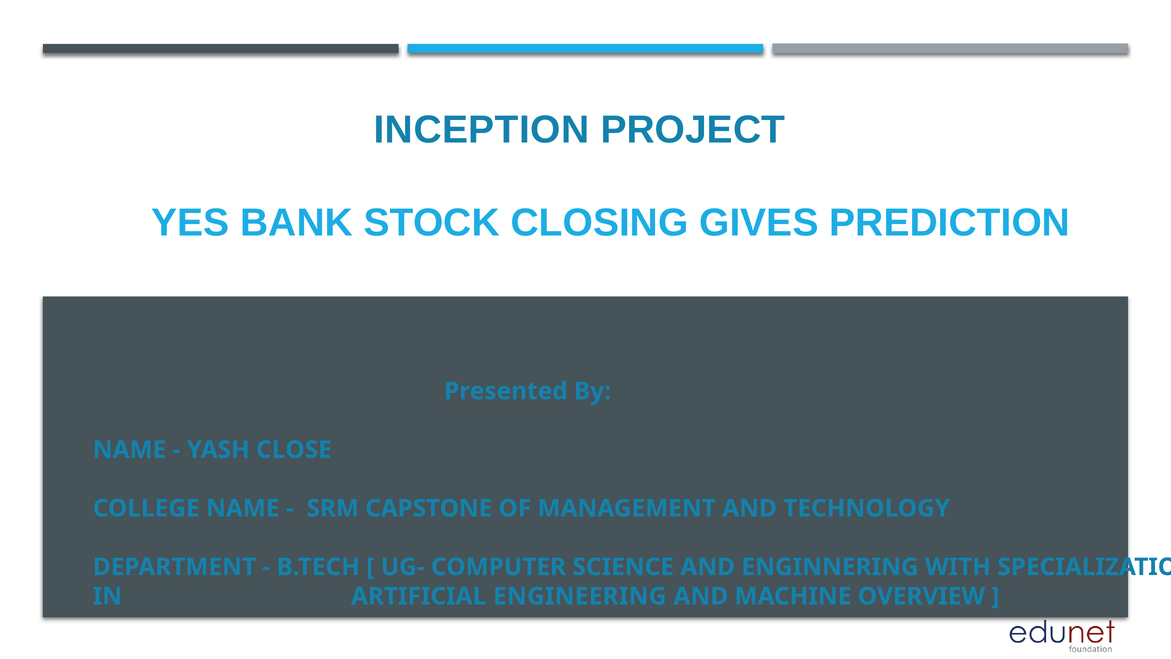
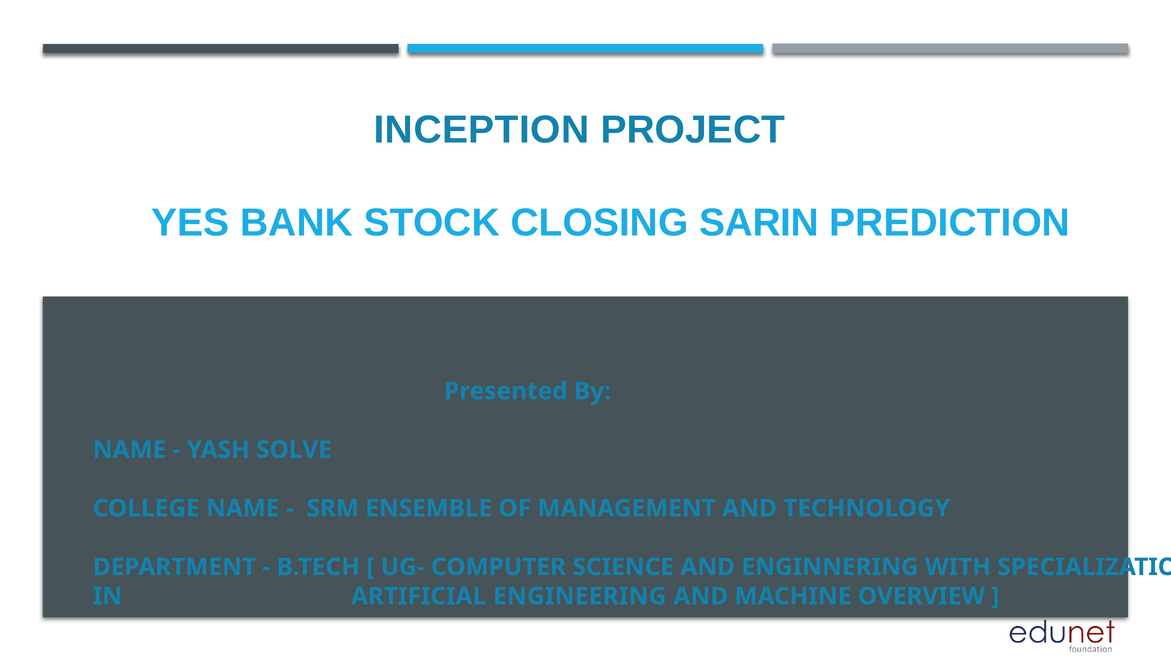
GIVES: GIVES -> SARIN (759, 223)
CLOSE: CLOSE -> SOLVE (294, 450)
CAPSTONE: CAPSTONE -> ENSEMBLE (429, 508)
